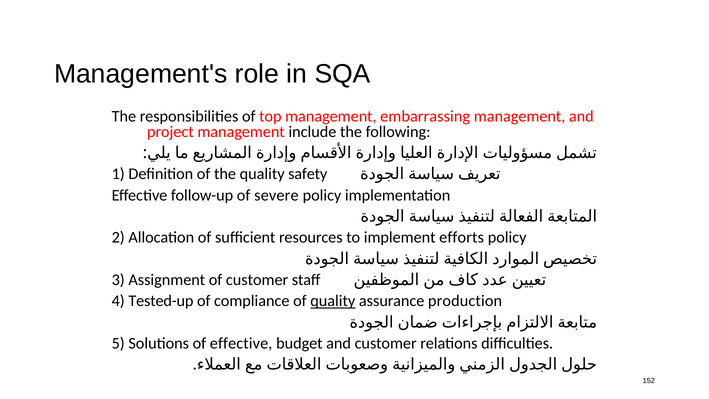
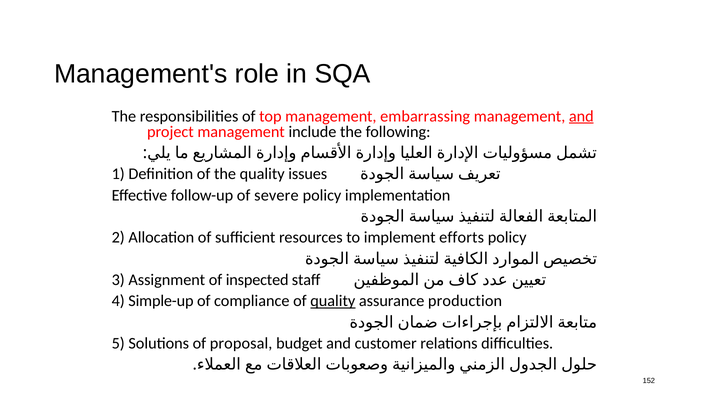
and underline: none -> present (581, 116)
safety: safety -> issues (308, 174)
of customer: customer -> inspected (257, 280)
Tested-up: Tested-up -> Simple-up (161, 301)
of effective: effective -> proposal (241, 343)
